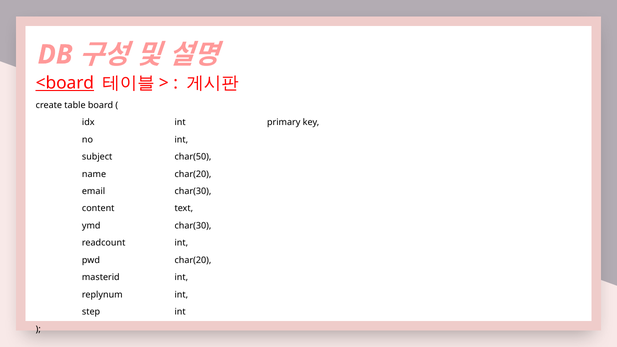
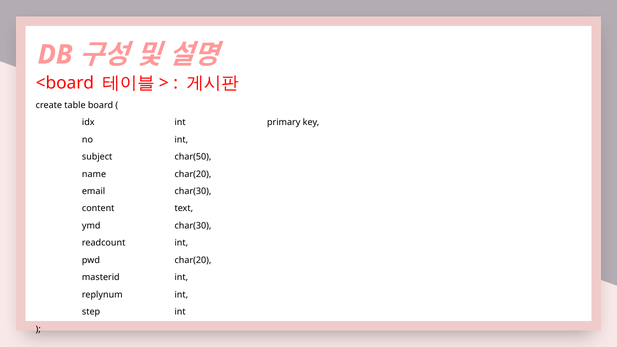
<board underline: present -> none (65, 83)
